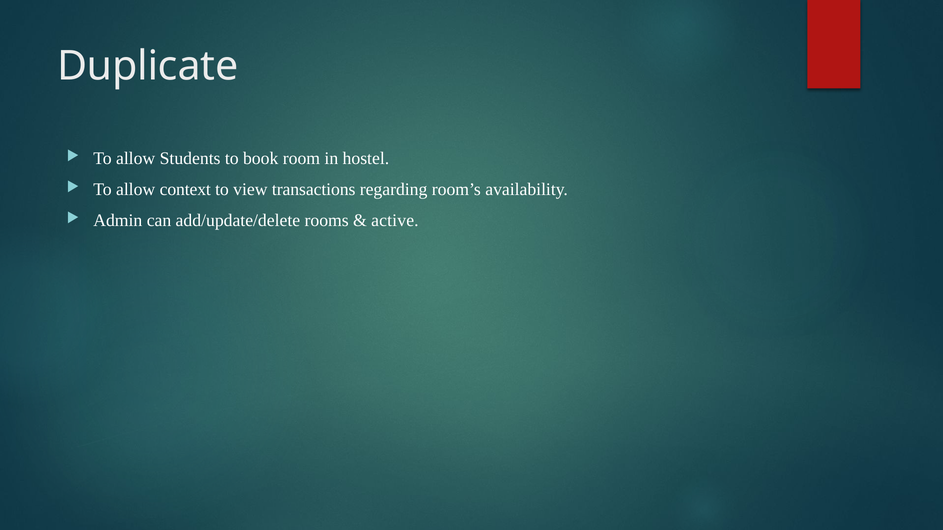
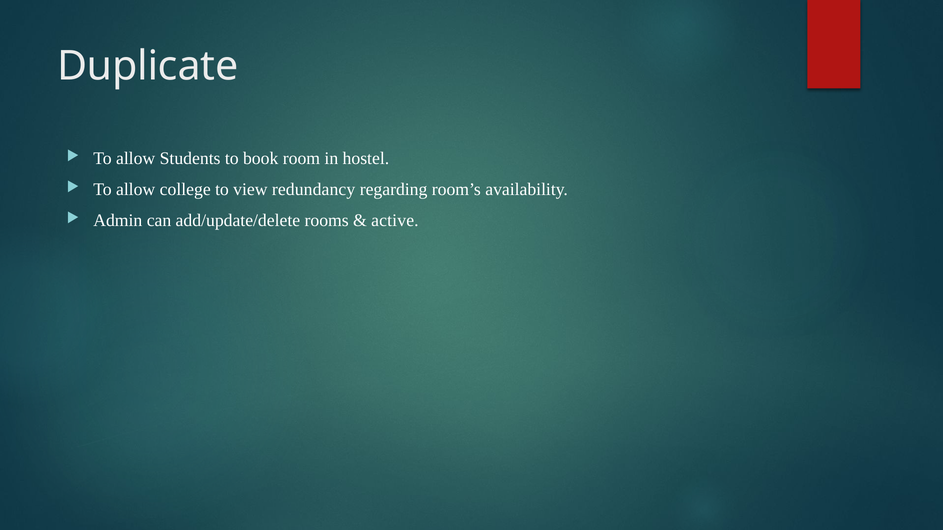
context: context -> college (185, 190)
transactions: transactions -> redundancy (314, 190)
